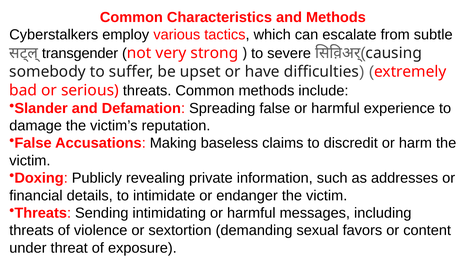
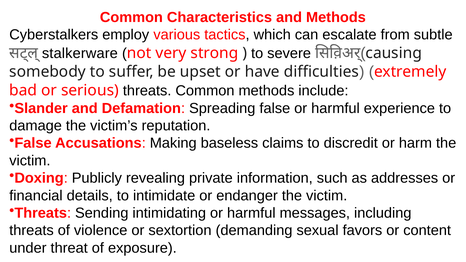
transgender: transgender -> stalkerware (80, 53)
